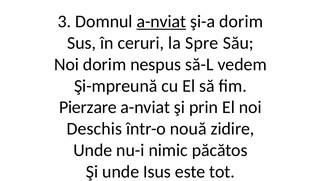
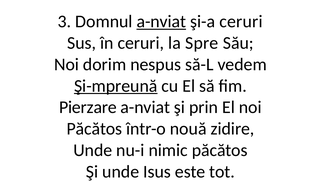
şi-a dorim: dorim -> ceruri (241, 21)
Şi-mpreună underline: none -> present (116, 86)
Deschis: Deschis -> Păcătos (94, 128)
